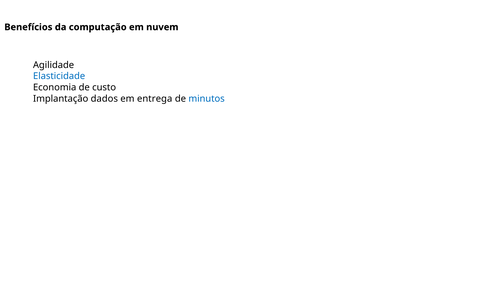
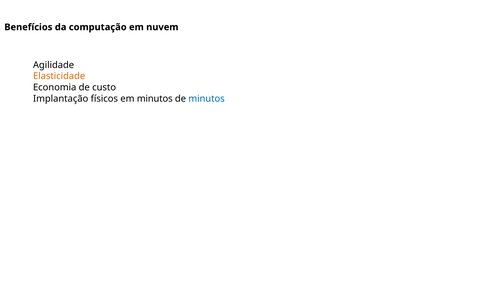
Elasticidade colour: blue -> orange (59, 76)
dados: dados -> físicos (104, 99)
em entrega: entrega -> minutos (155, 99)
